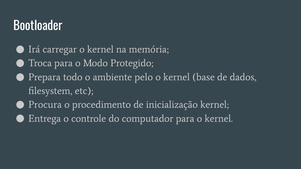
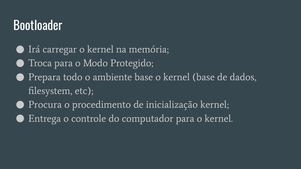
ambiente pelo: pelo -> base (144, 77)
